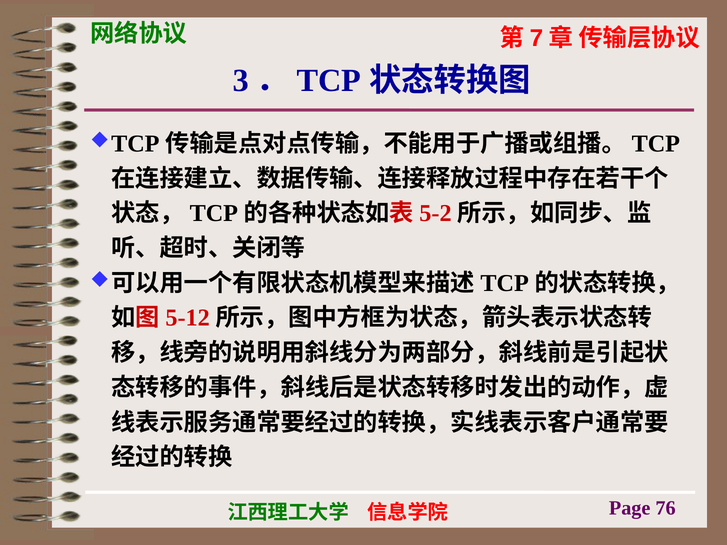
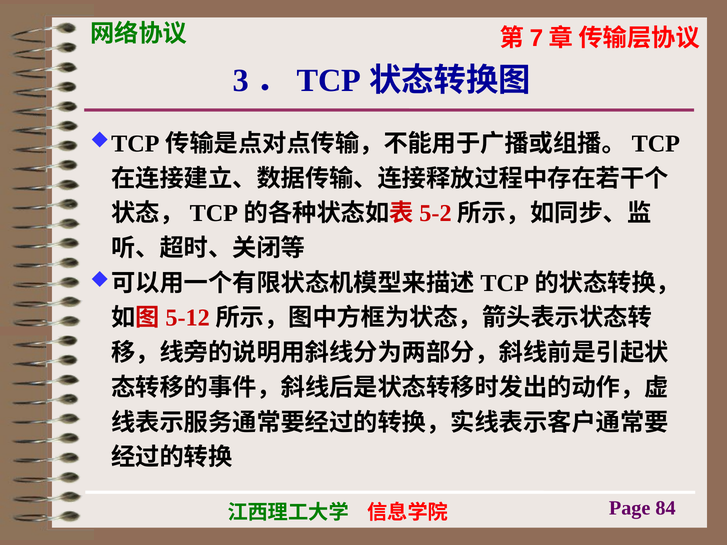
76: 76 -> 84 (666, 509)
